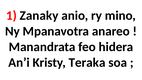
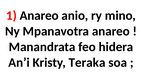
1 Zanaky: Zanaky -> Anareo (39, 16)
